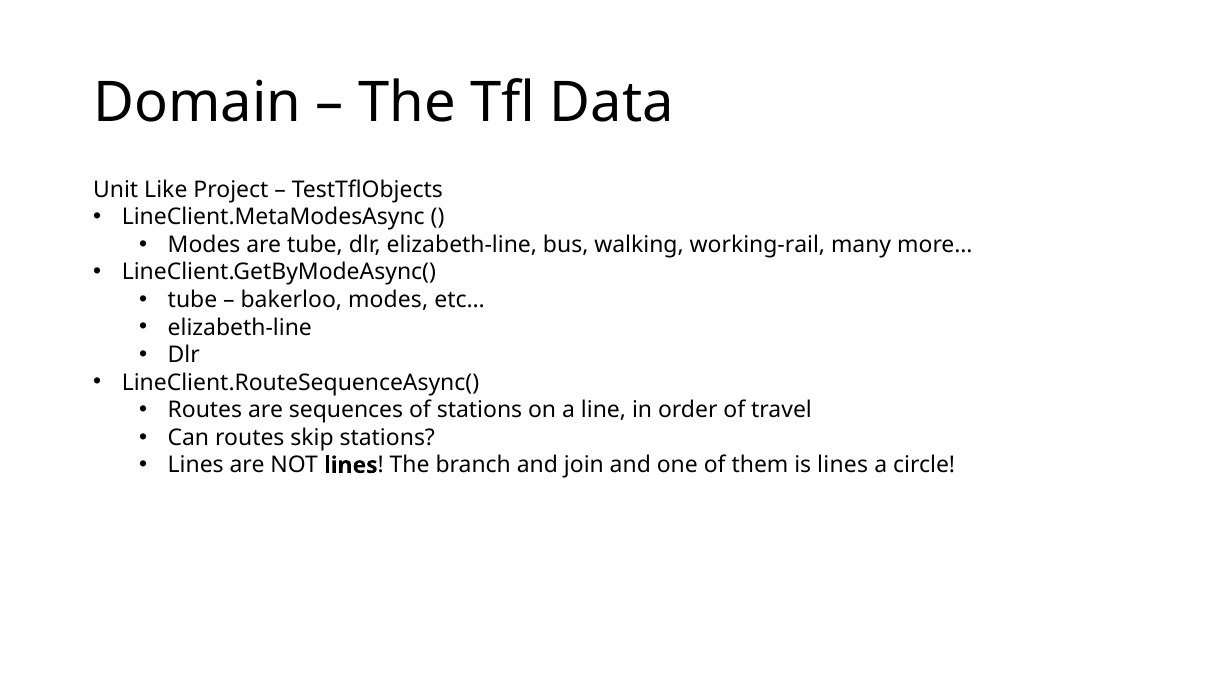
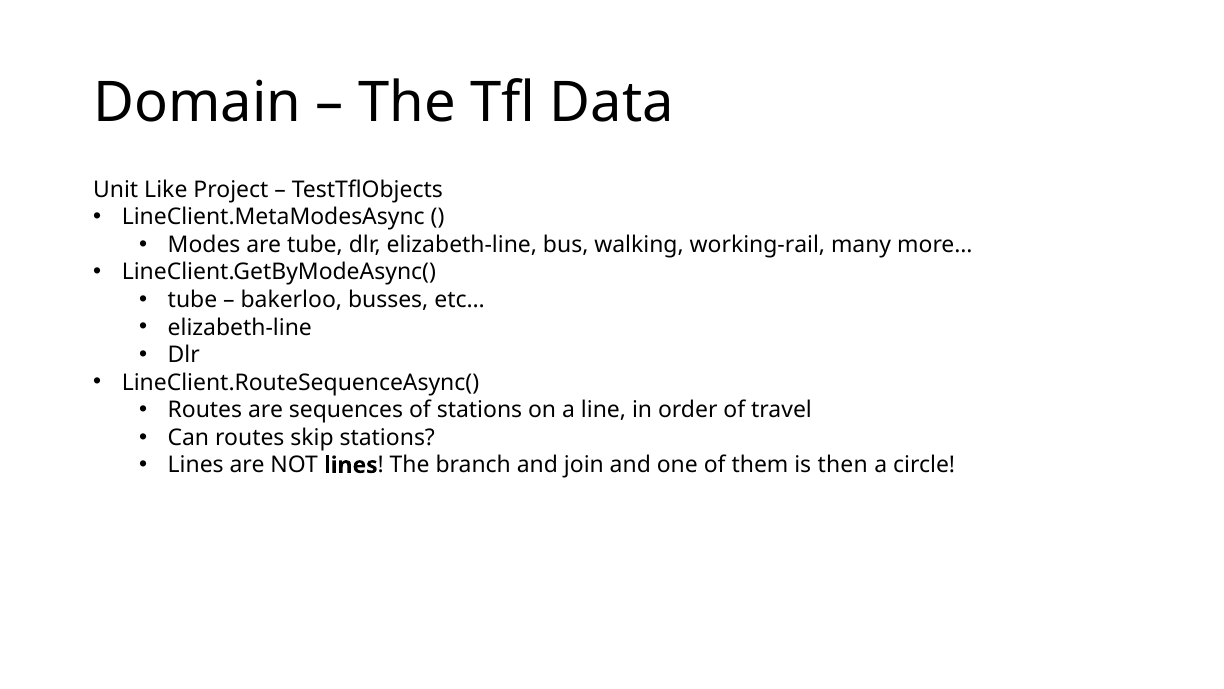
bakerloo modes: modes -> busses (388, 300)
is lines: lines -> then (843, 465)
